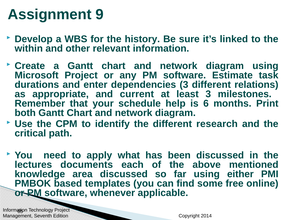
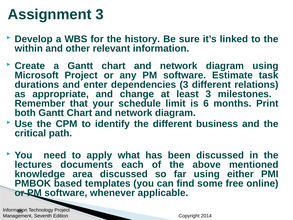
Assignment 9: 9 -> 3 (100, 14)
current: current -> change (137, 94)
help: help -> limit (176, 103)
research: research -> business (217, 124)
